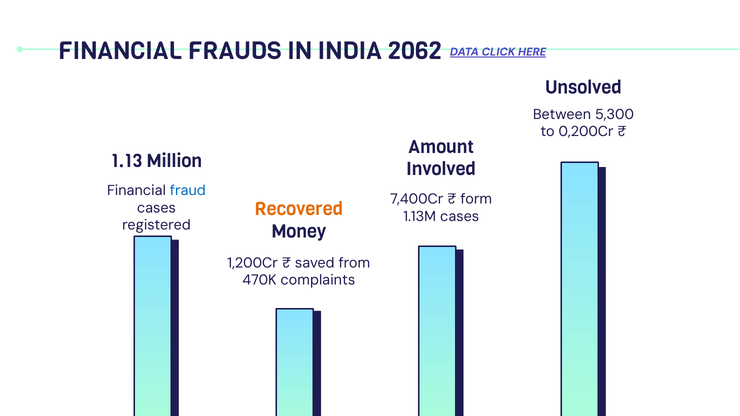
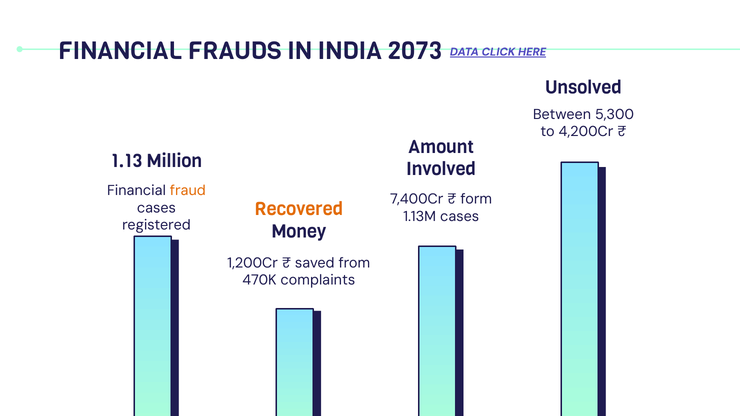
2062: 2062 -> 2073 (415, 51)
0,200Cr: 0,200Cr -> 4,200Cr (586, 132)
fraud colour: blue -> orange (188, 191)
